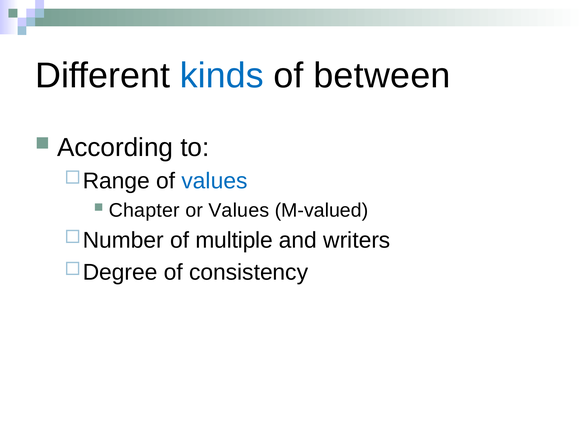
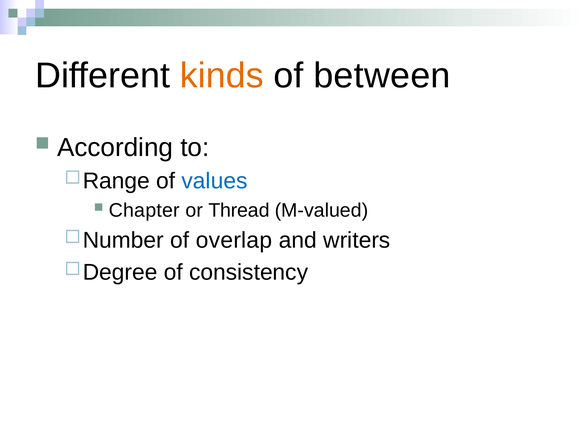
kinds colour: blue -> orange (222, 76)
or Values: Values -> Thread (239, 210)
multiple: multiple -> overlap (234, 241)
